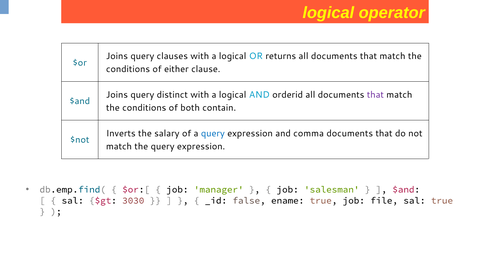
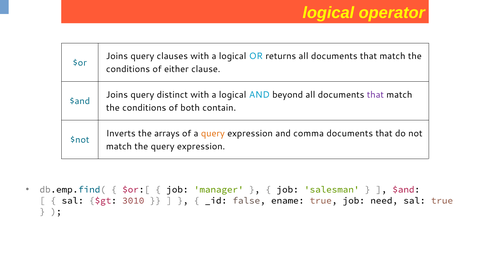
orderid: orderid -> beyond (288, 95)
salary: salary -> arrays (167, 133)
query colour: blue -> orange (213, 133)
3030: 3030 -> 3010 (133, 200)
file: file -> need (384, 200)
